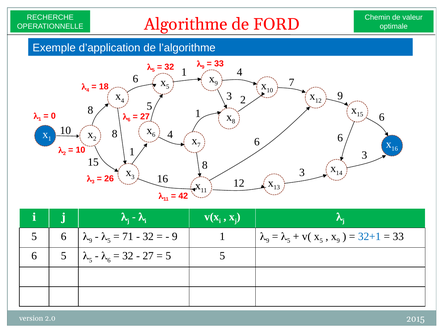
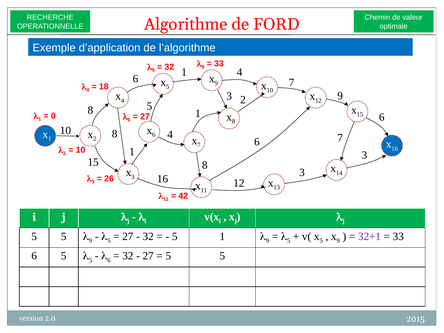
6 6: 6 -> 7 (340, 138)
6: 6 -> 5 (64, 236)
71: 71 -> 27 (128, 236)
9: 9 -> 5 (175, 236)
32+1 colour: blue -> purple (369, 236)
